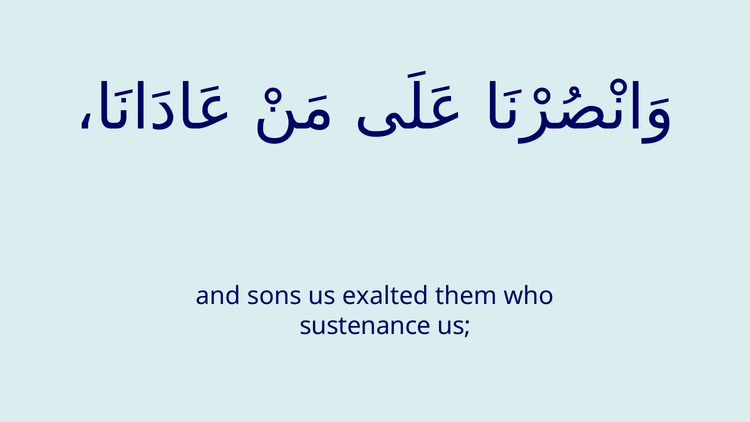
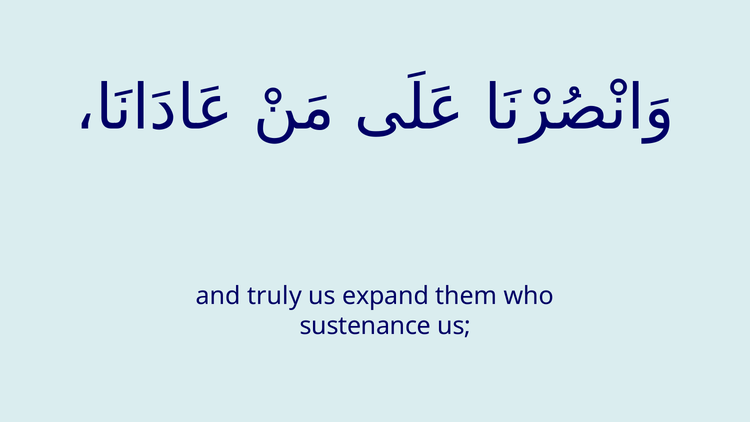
sons: sons -> truly (274, 296)
exalted: exalted -> expand (386, 296)
